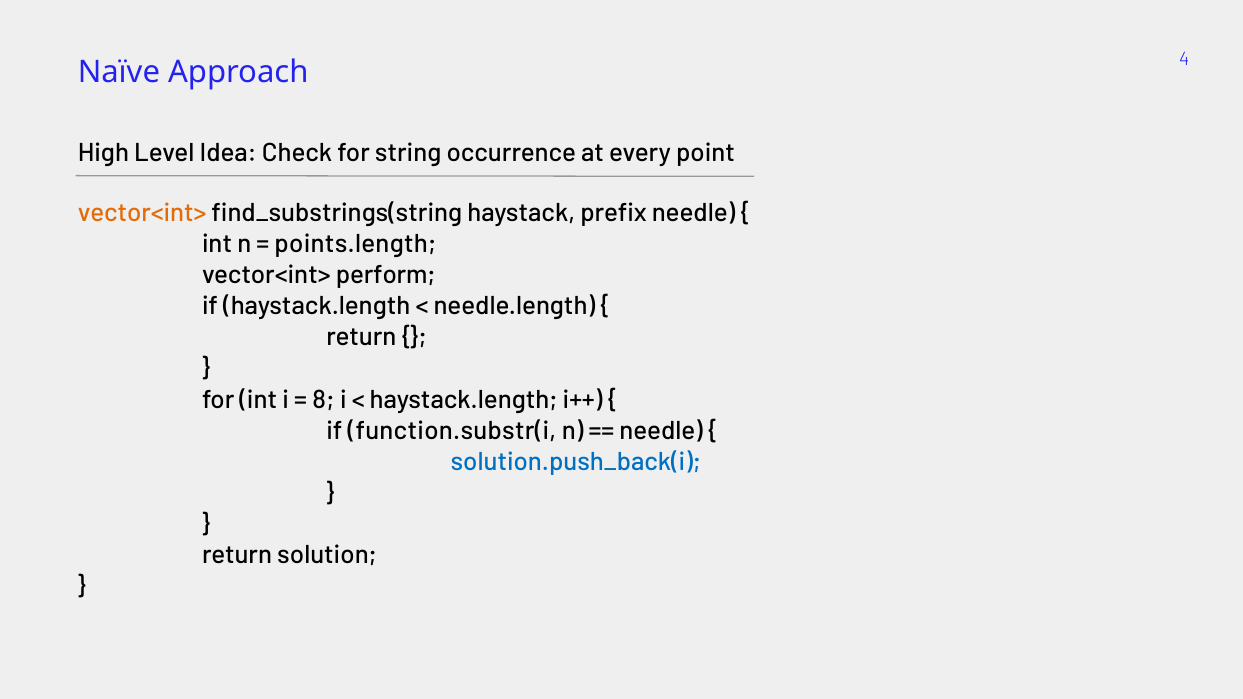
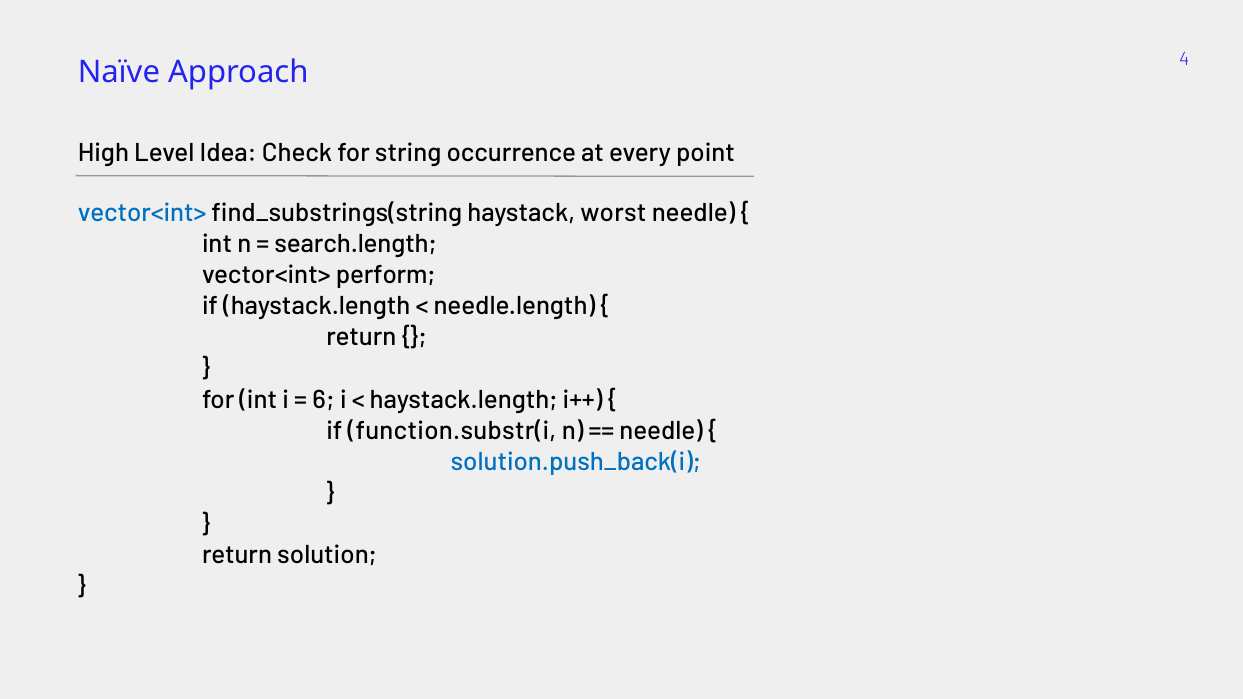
vector<int> colour: orange -> blue (142, 213)
prefix: prefix -> worst (613, 213)
points.length: points.length -> search.length (356, 244)
8: 8 -> 6 (323, 400)
